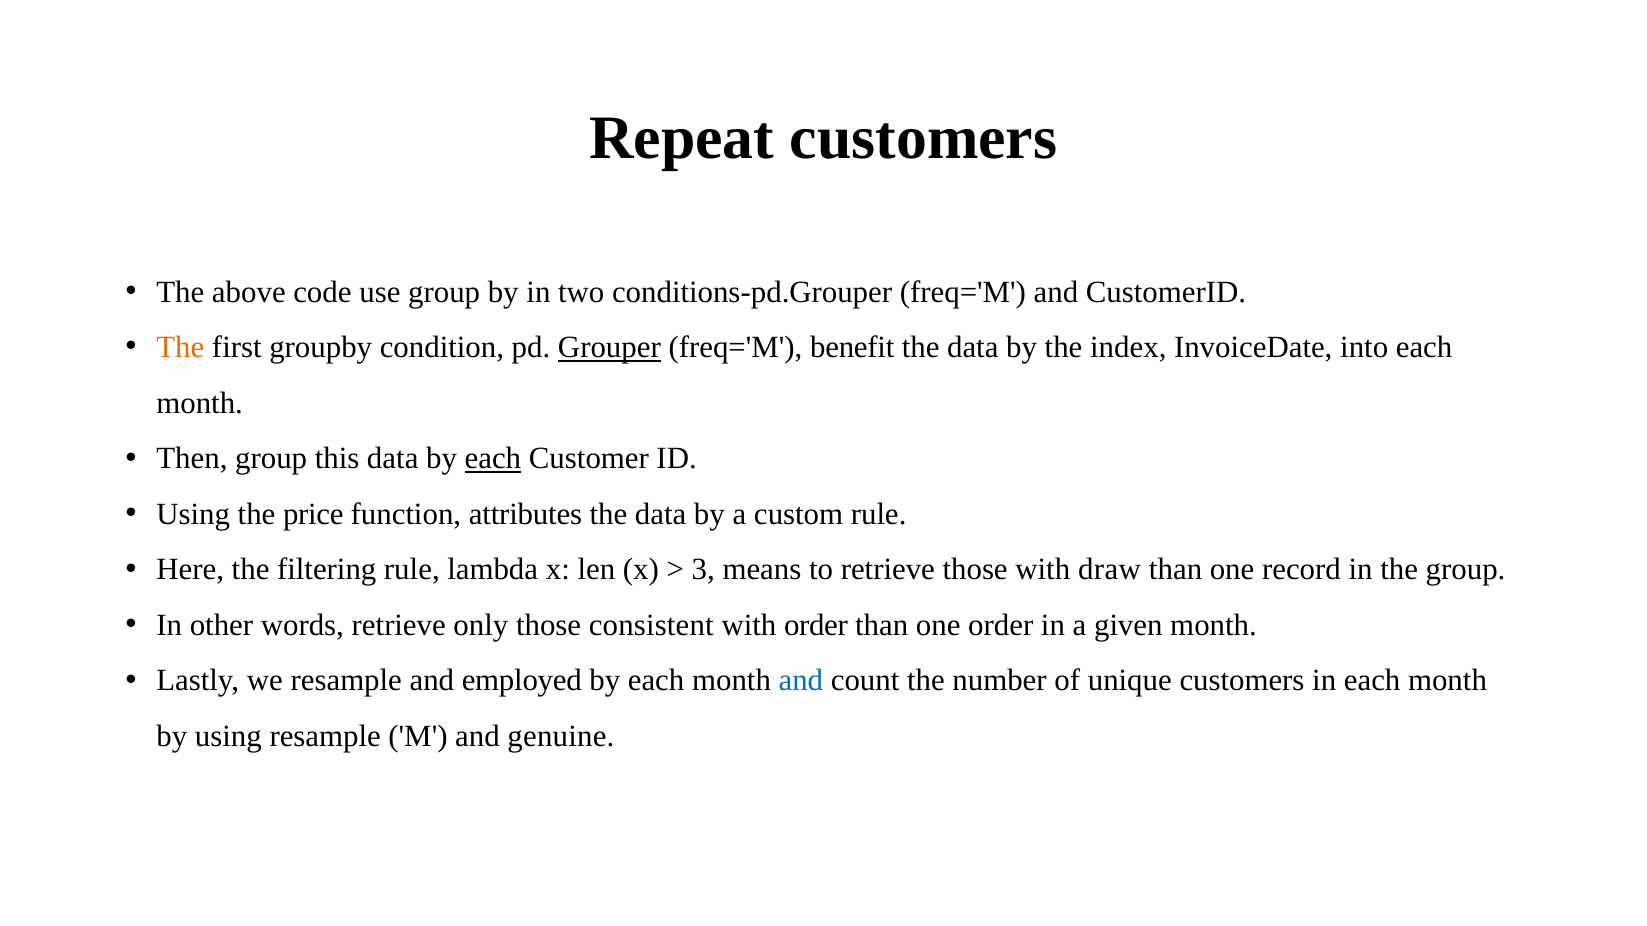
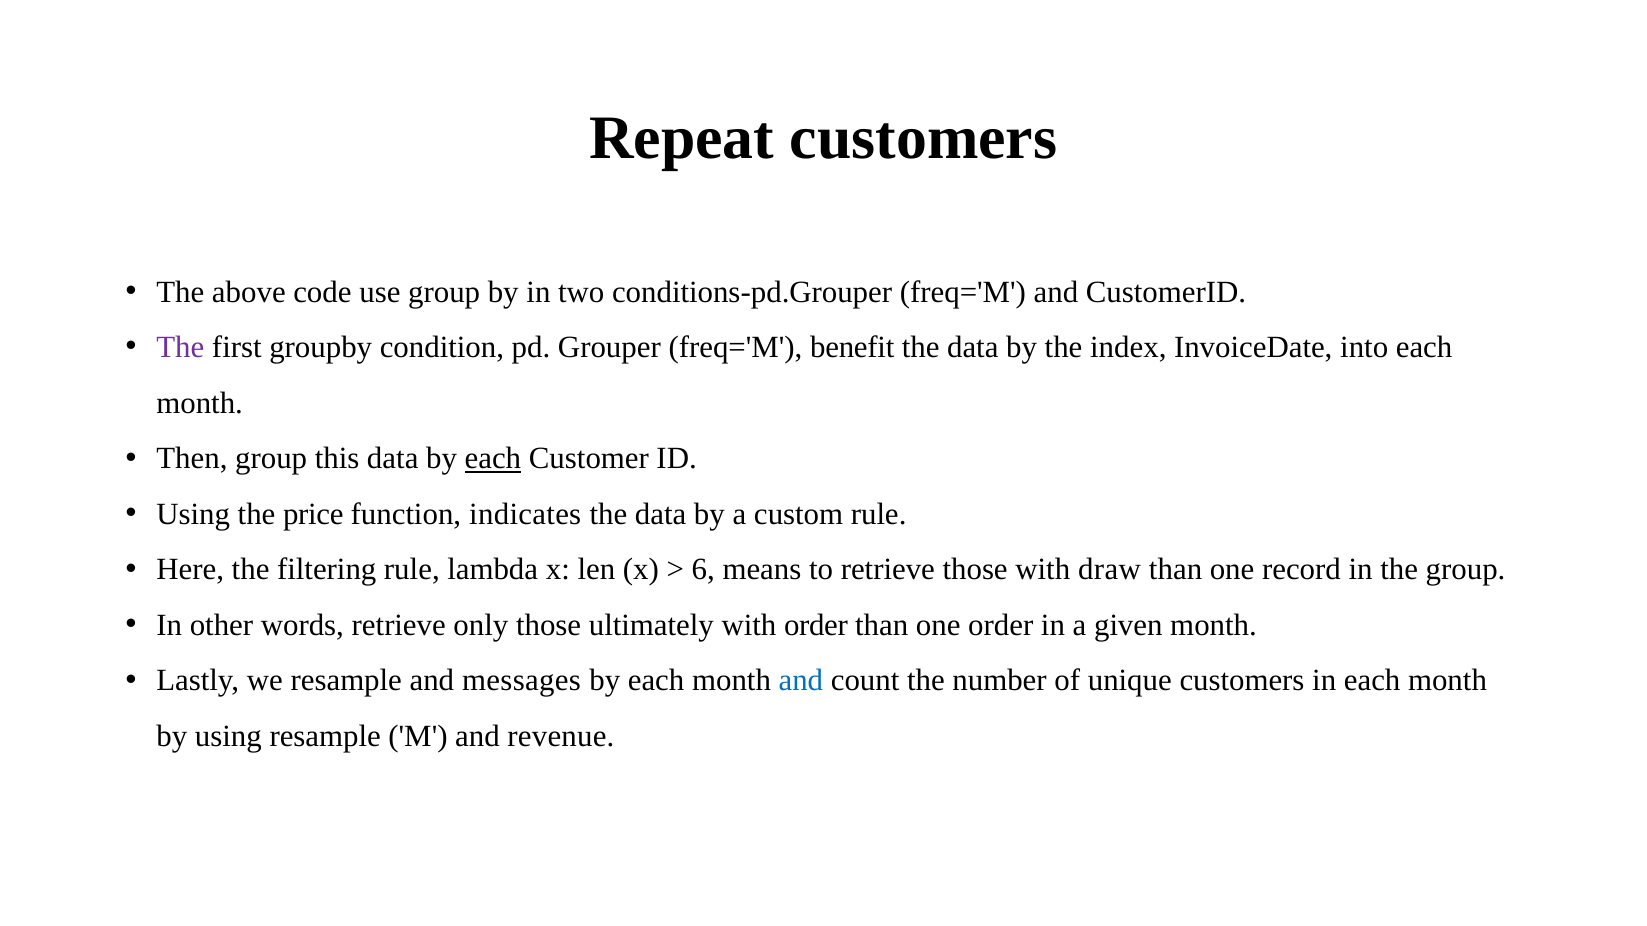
The colour: orange -> purple (180, 348)
Grouper underline: present -> none (609, 348)
attributes: attributes -> indicates (525, 514)
3: 3 -> 6 (703, 570)
consistent: consistent -> ultimately (651, 626)
employed: employed -> messages (522, 681)
genuine: genuine -> revenue (561, 737)
